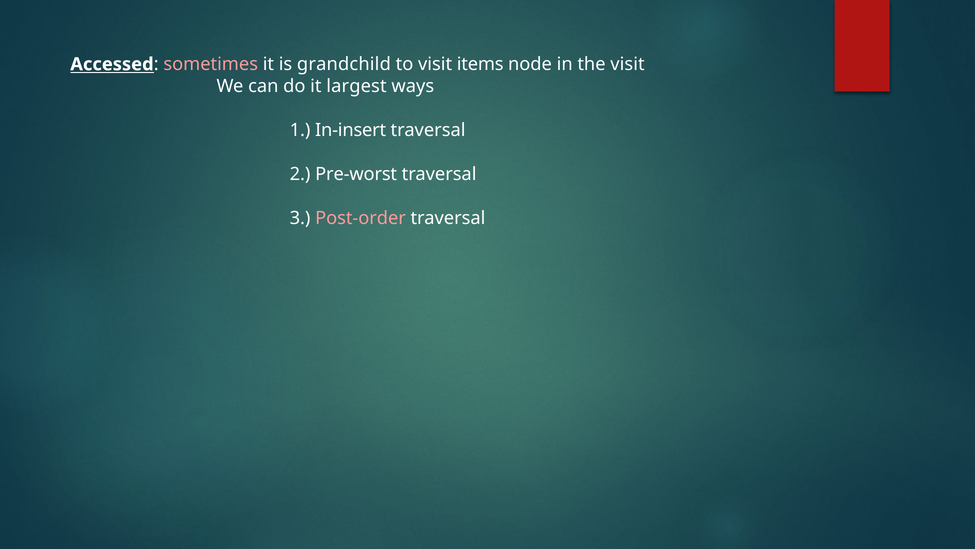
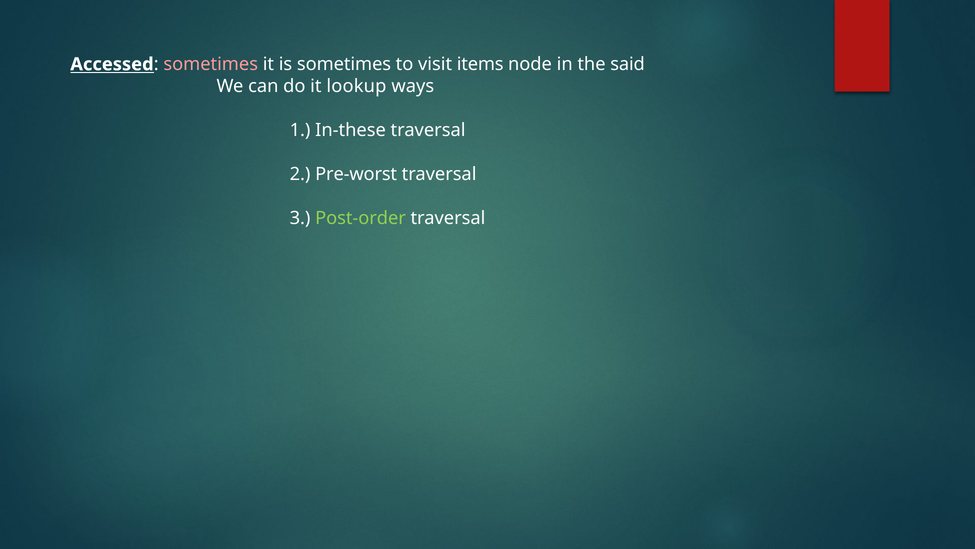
is grandchild: grandchild -> sometimes (344, 64)
the visit: visit -> said (628, 64)
largest: largest -> lookup (356, 86)
In-insert: In-insert -> In-these (351, 130)
Post-order colour: pink -> light green (361, 218)
